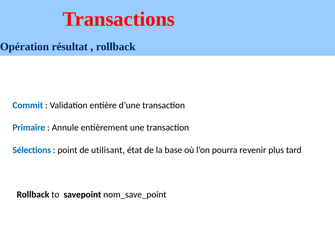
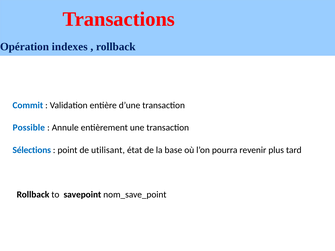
résultat: résultat -> indexes (70, 47)
Primaire: Primaire -> Possible (29, 128)
